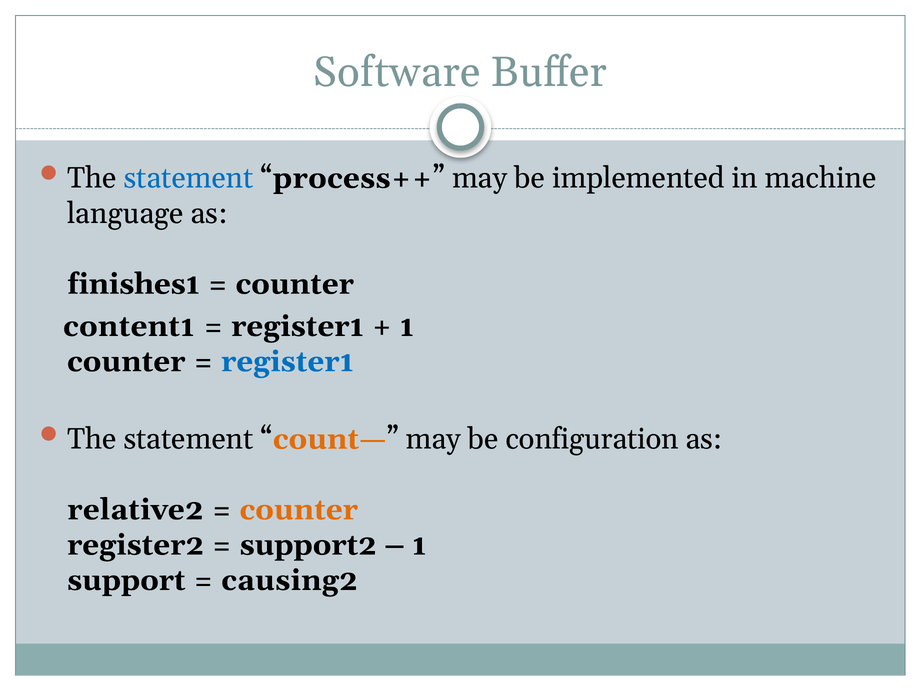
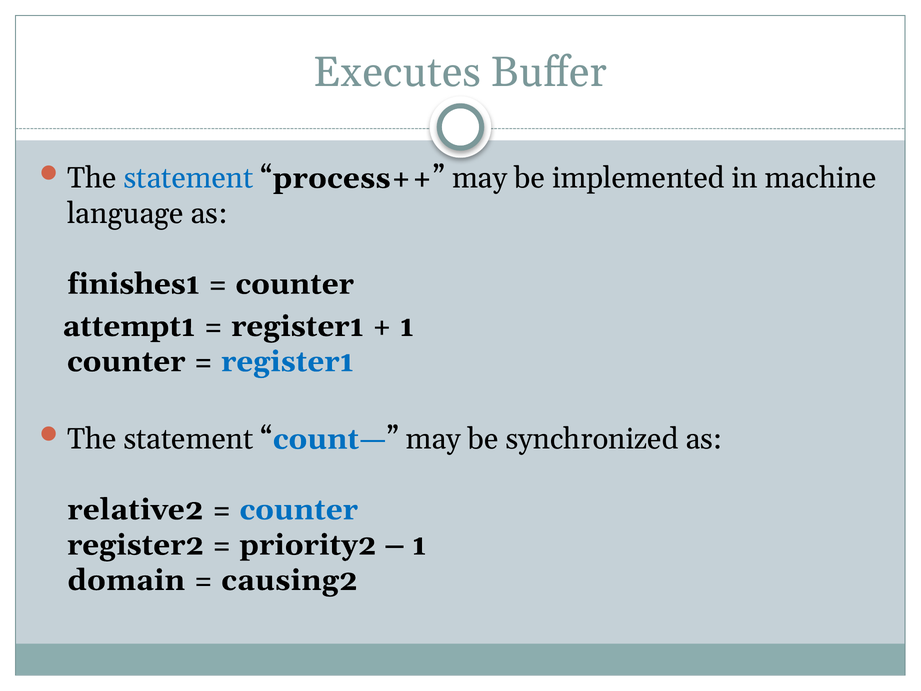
Software: Software -> Executes (397, 73)
content1: content1 -> attempt1 (129, 326)
count— colour: orange -> blue (330, 439)
configuration: configuration -> synchronized (592, 439)
counter colour: orange -> blue (299, 509)
support2: support2 -> priority2 (308, 545)
support: support -> domain (126, 580)
